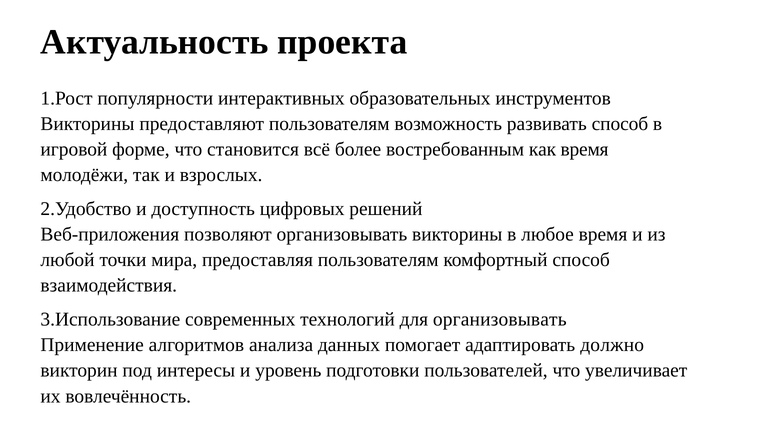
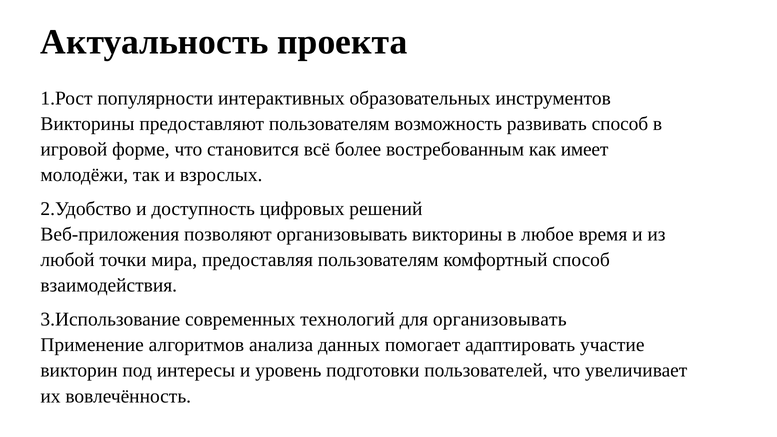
как время: время -> имеет (585, 149)
должно: должно -> участие (612, 345)
